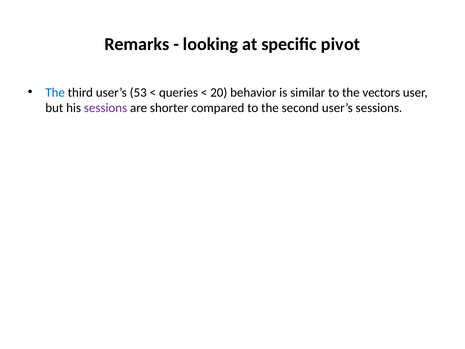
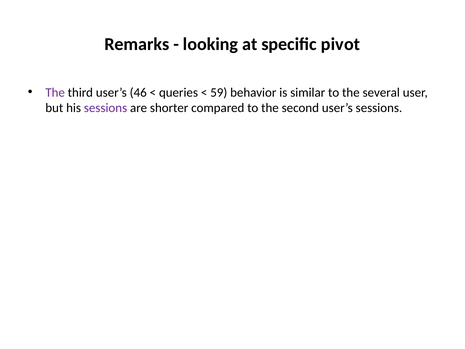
The colour: blue -> purple (55, 92)
53: 53 -> 46 (138, 92)
20: 20 -> 59 (219, 92)
vectors: vectors -> several (381, 92)
